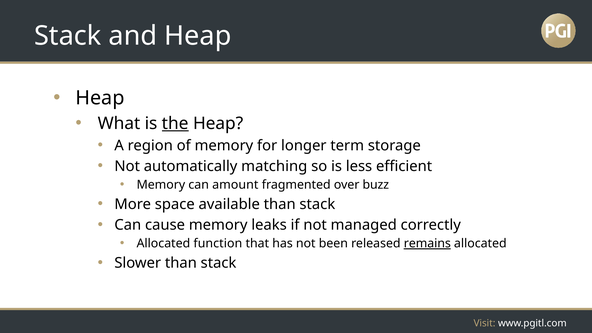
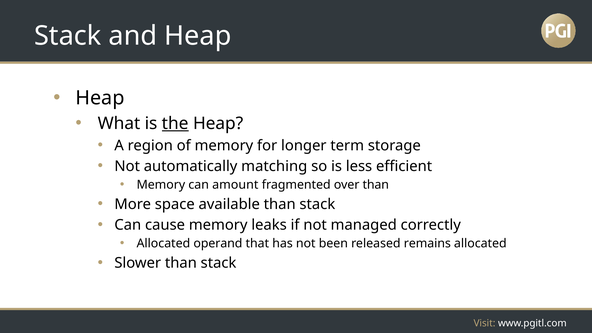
over buzz: buzz -> than (376, 185)
function: function -> operand (218, 244)
remains underline: present -> none (427, 244)
